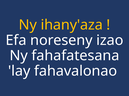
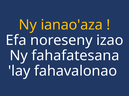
ihany'aza: ihany'aza -> ianao'aza (72, 25)
